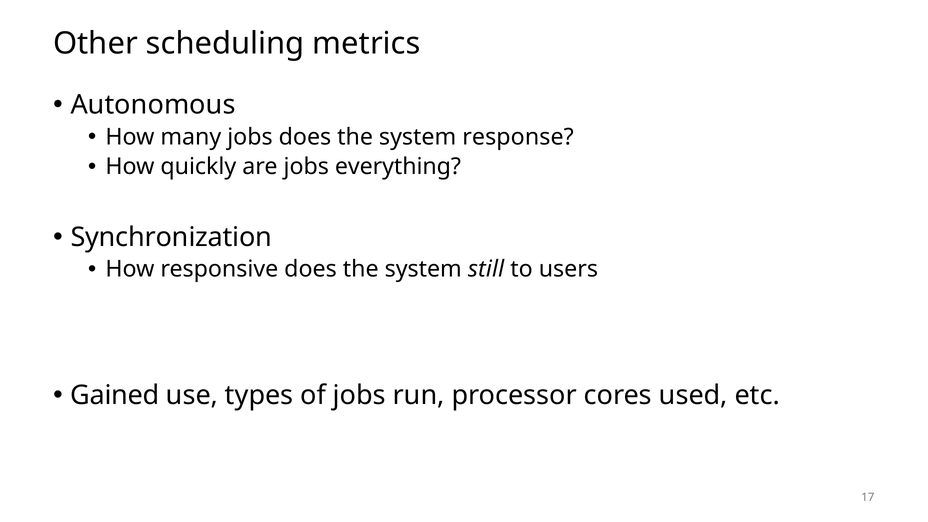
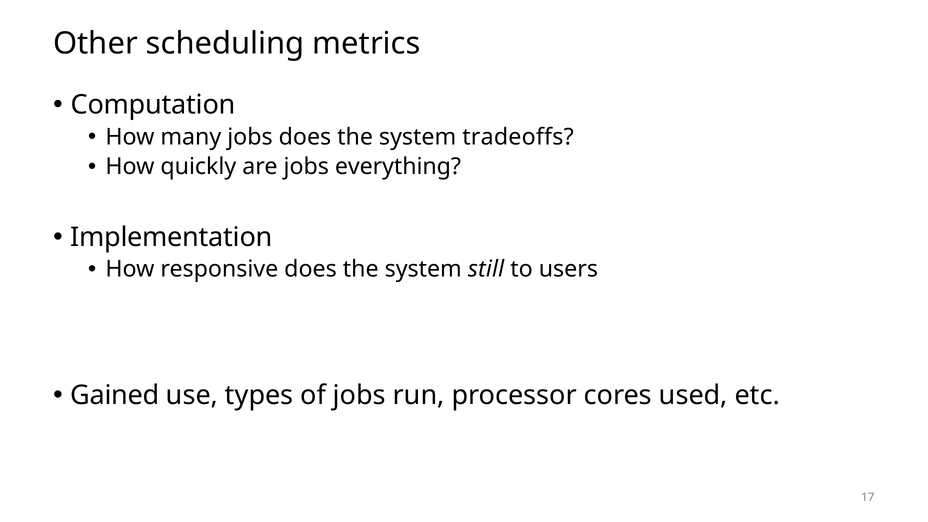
Autonomous: Autonomous -> Computation (153, 105)
response: response -> tradeoffs (518, 137)
Synchronization: Synchronization -> Implementation (171, 237)
